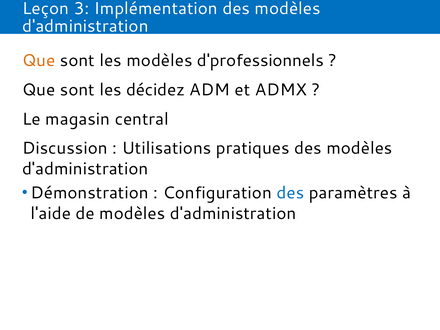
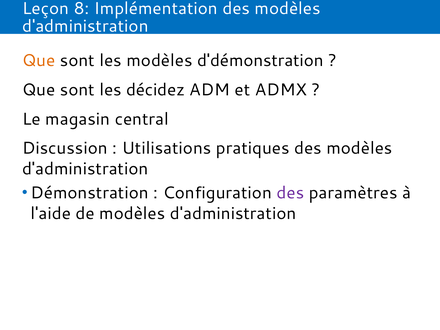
3: 3 -> 8 (81, 9)
d'professionnels: d'professionnels -> d'démonstration (260, 61)
des colour: blue -> purple (290, 193)
